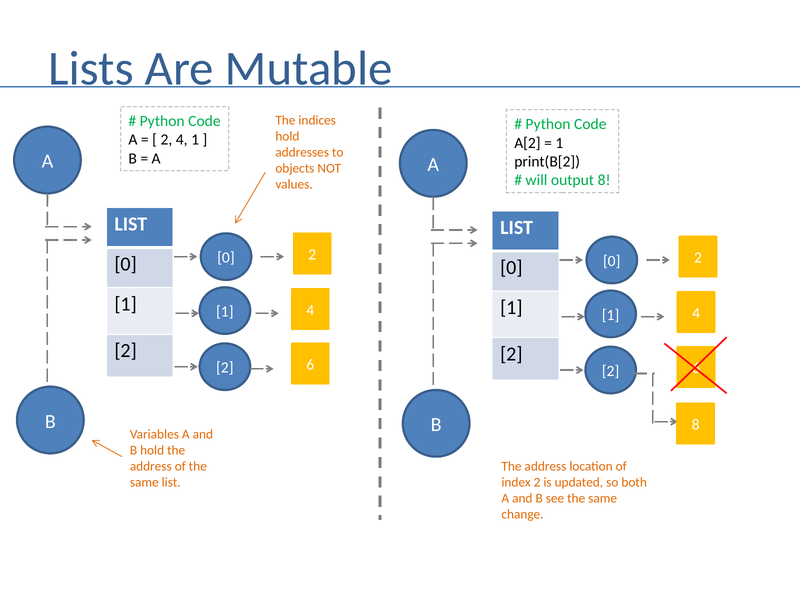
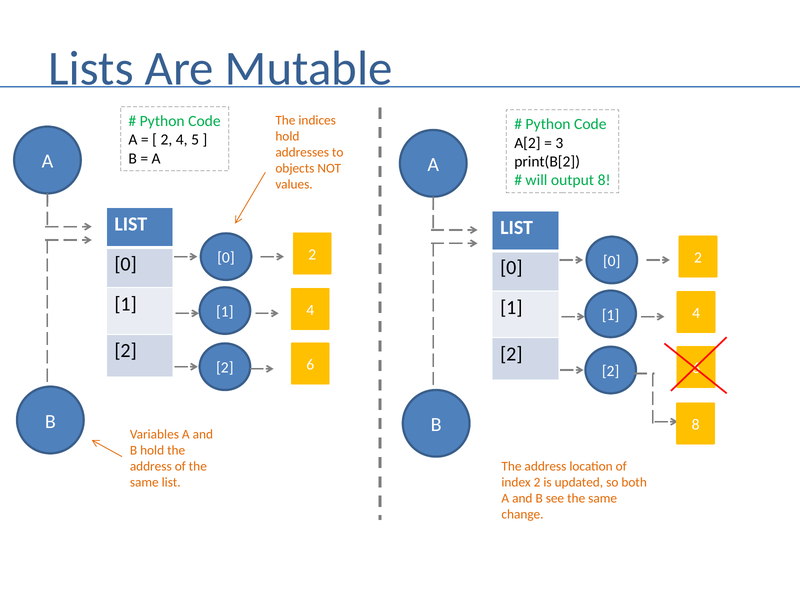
4 1: 1 -> 5 (195, 140)
1: 1 -> 3 (559, 143)
